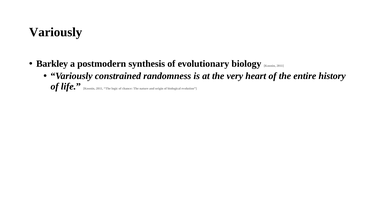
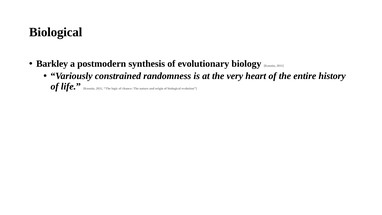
Variously: Variously -> Biological (56, 32)
